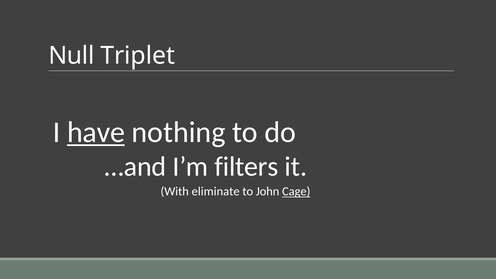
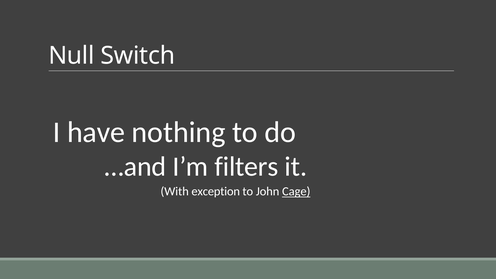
Triplet: Triplet -> Switch (138, 56)
have underline: present -> none (96, 132)
eliminate: eliminate -> exception (216, 192)
